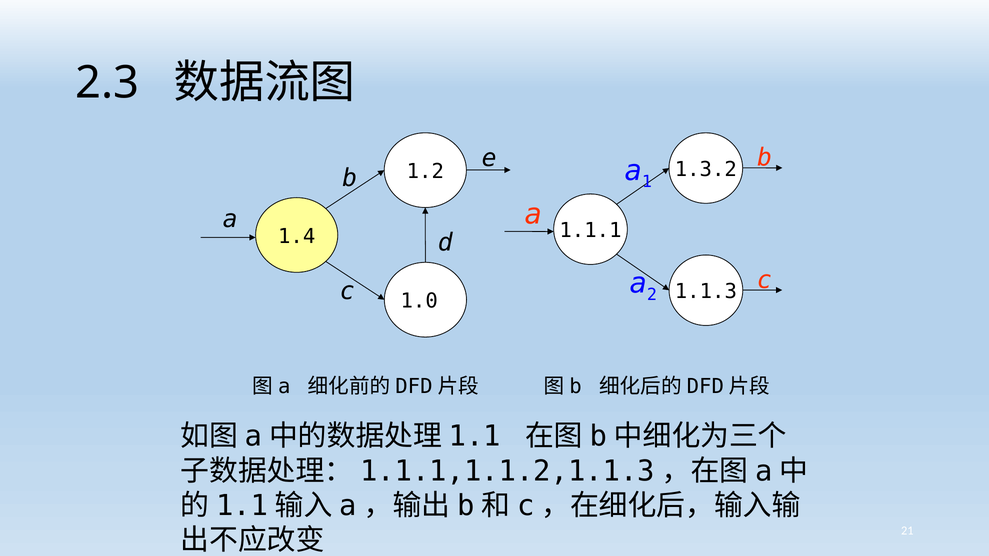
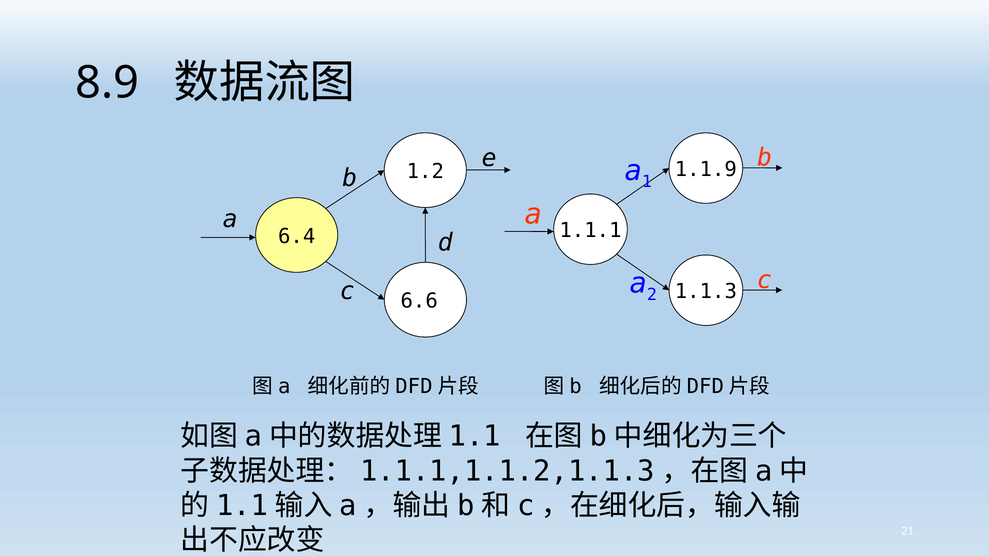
2.3: 2.3 -> 8.9 (107, 83)
1.3.2: 1.3.2 -> 1.1.9 (706, 170)
1.4: 1.4 -> 6.4 (297, 237)
1.0: 1.0 -> 6.6 (419, 301)
